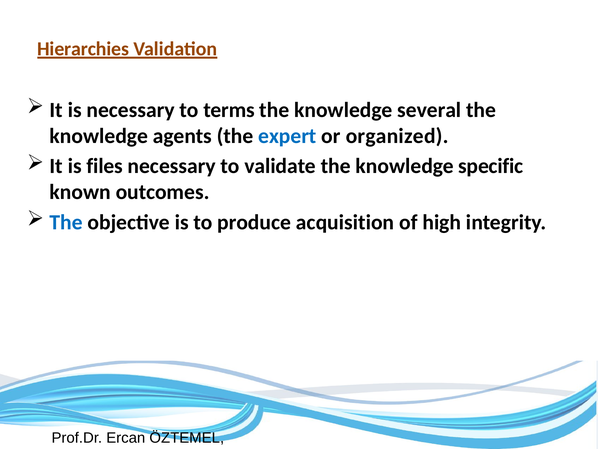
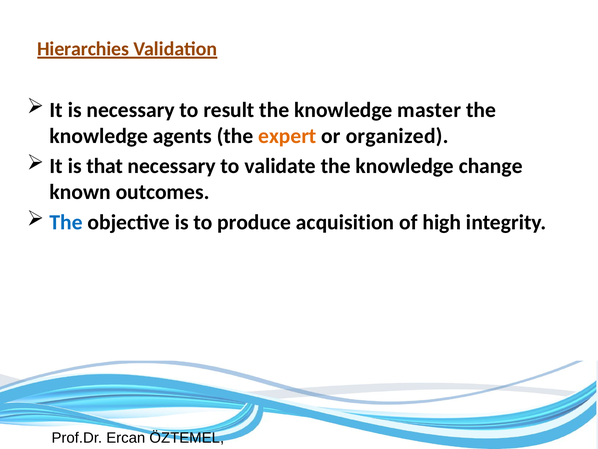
terms: terms -> result (229, 110)
several: several -> master (429, 110)
expert colour: blue -> orange (287, 136)
files: files -> that (105, 166)
specific: specific -> change (491, 166)
